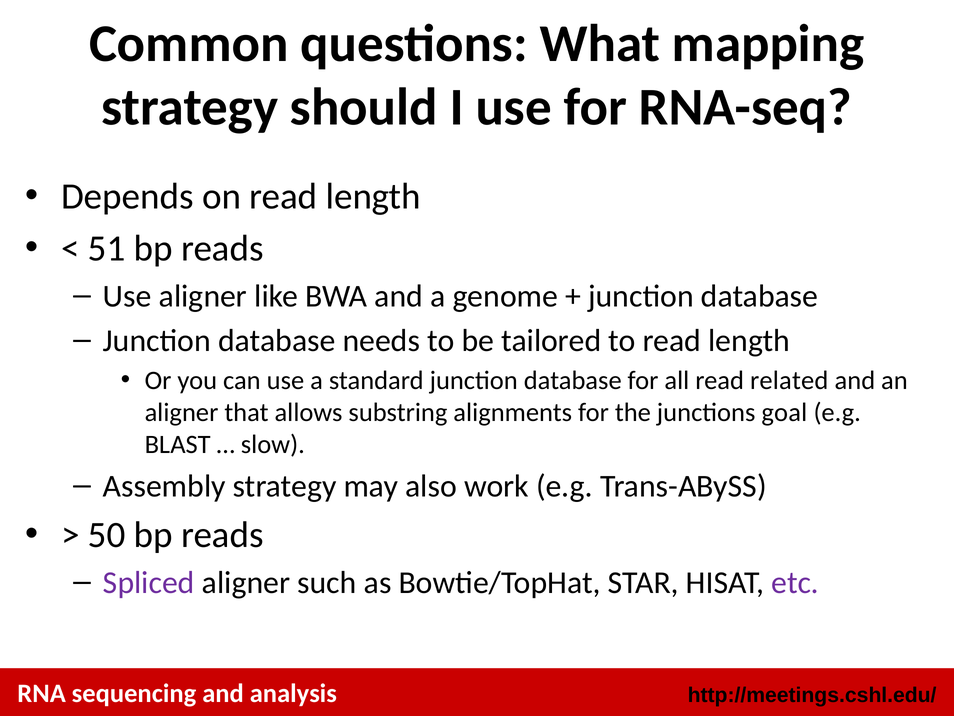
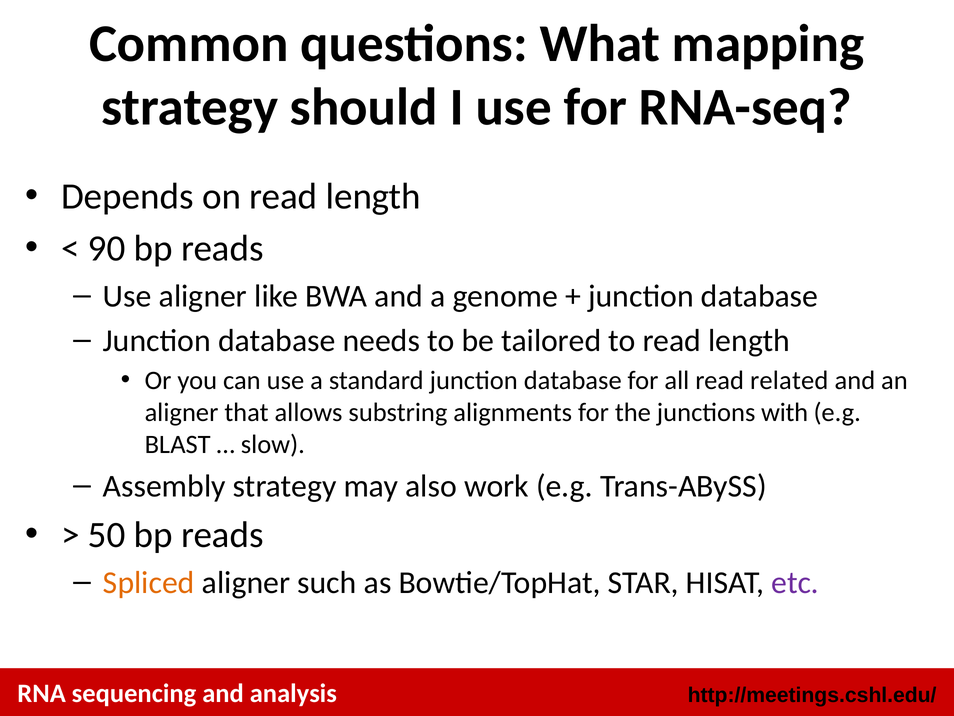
51: 51 -> 90 (107, 249)
goal: goal -> with (785, 412)
Spliced colour: purple -> orange (149, 582)
